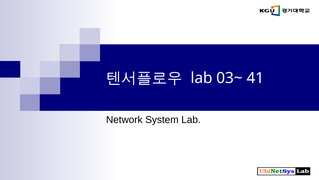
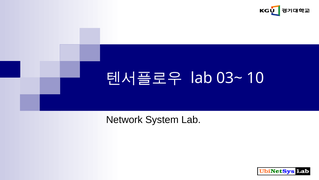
41: 41 -> 10 (255, 78)
